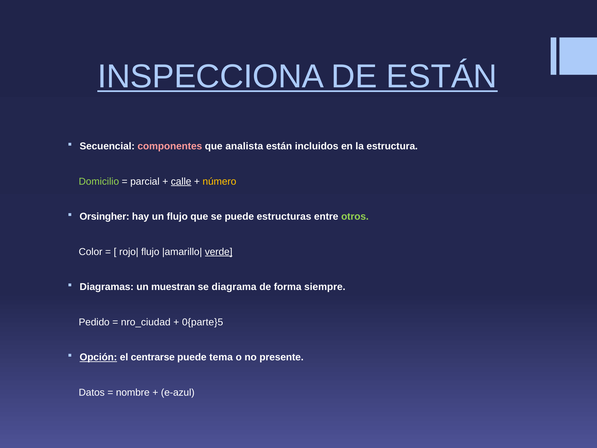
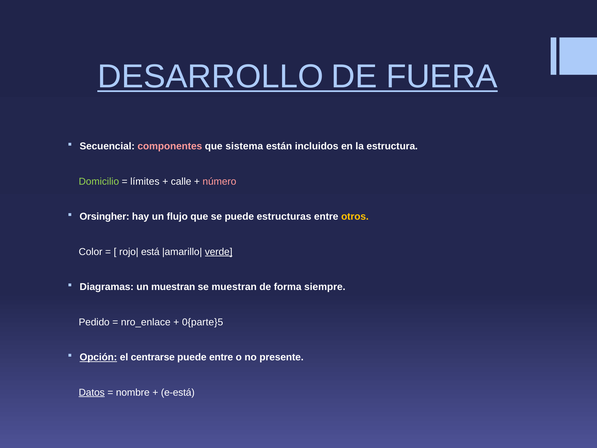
INSPECCIONA: INSPECCIONA -> DESARROLLO (211, 76)
DE ESTÁN: ESTÁN -> FUERA (442, 76)
analista: analista -> sistema (244, 146)
parcial: parcial -> límites (145, 181)
calle underline: present -> none (181, 181)
número colour: yellow -> pink (219, 181)
otros colour: light green -> yellow (355, 216)
flujo: flujo -> está (150, 252)
se diagrama: diagrama -> muestran (234, 287)
nro_ciudad: nro_ciudad -> nro_enlace (146, 322)
puede tema: tema -> entre (221, 357)
Datos underline: none -> present (92, 392)
e-azul: e-azul -> e-está (178, 392)
